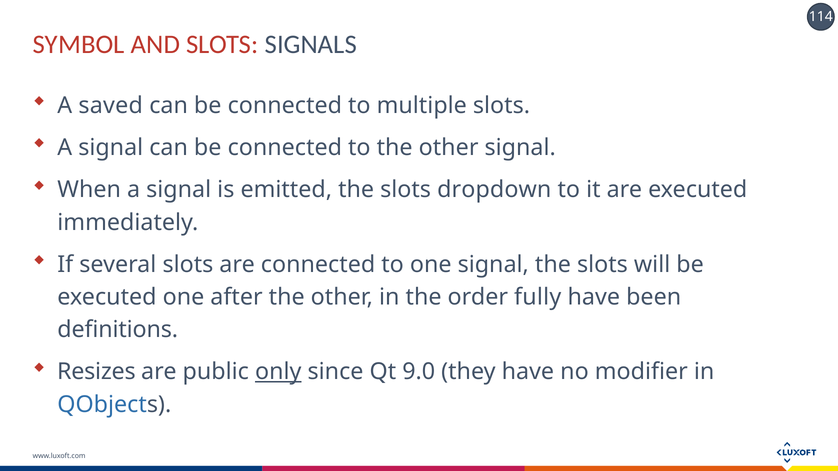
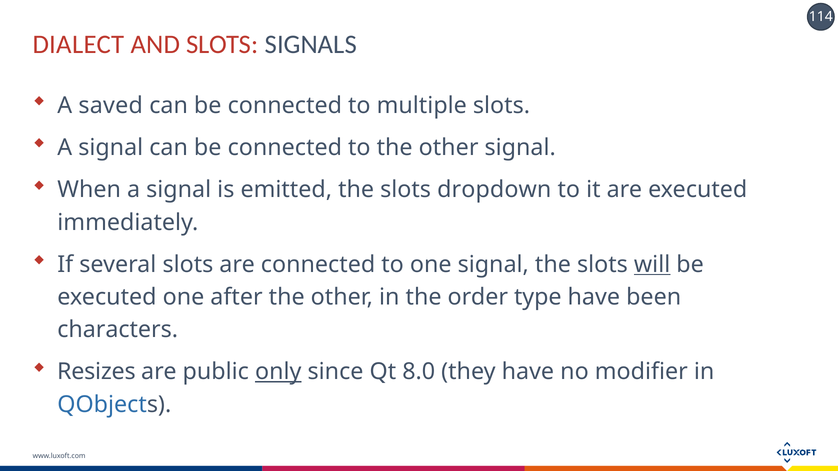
SYMBOL: SYMBOL -> DIALECT (79, 44)
will underline: none -> present (652, 265)
fully: fully -> type (538, 297)
definitions: definitions -> characters (118, 330)
9.0: 9.0 -> 8.0 (419, 372)
